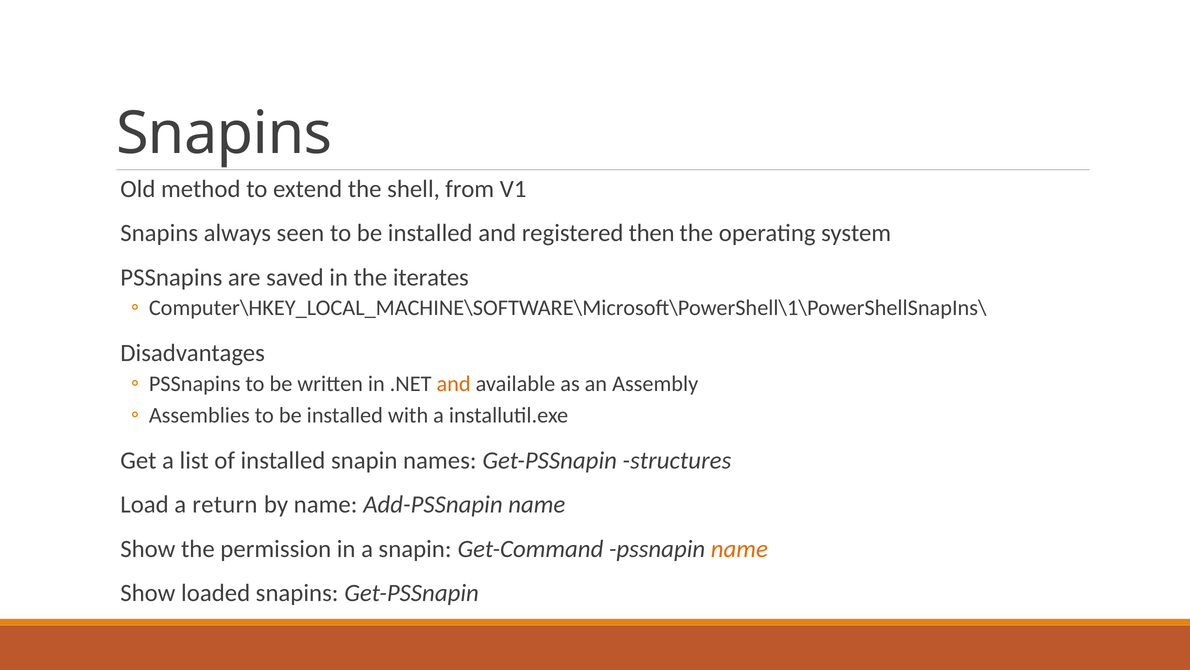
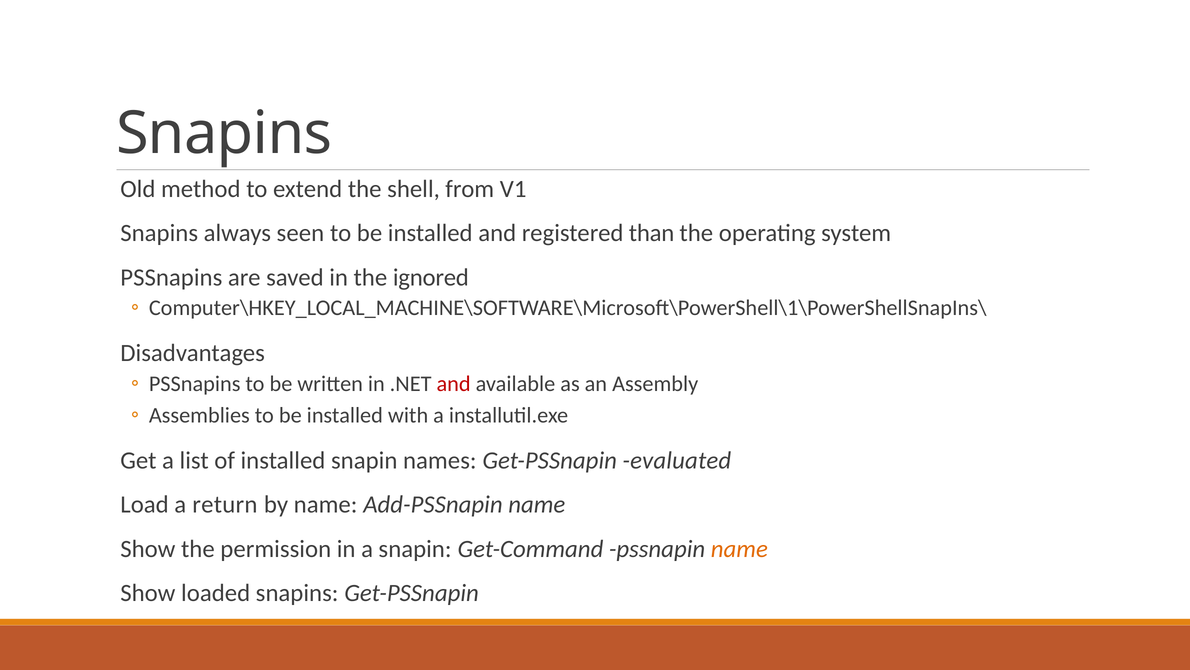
then: then -> than (652, 233)
iterates: iterates -> ignored (431, 277)
and colour: orange -> red (454, 383)
structures: structures -> evaluated (677, 460)
